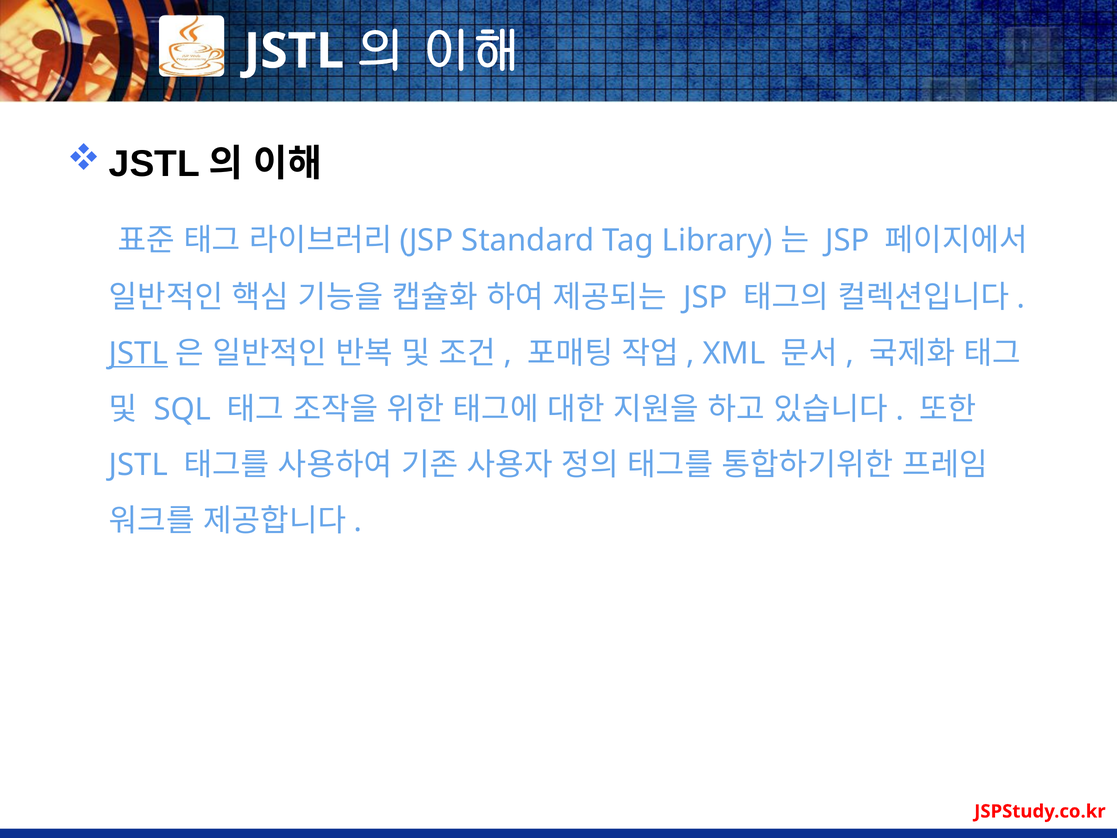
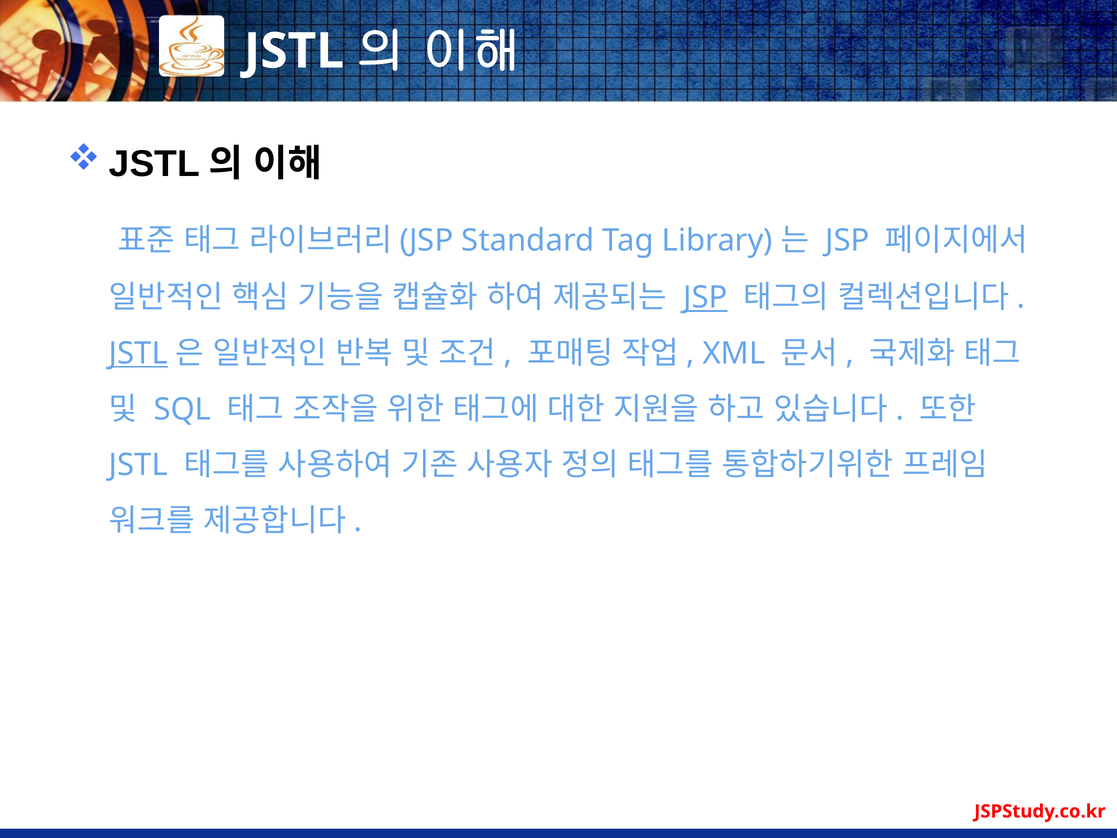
JSP underline: none -> present (706, 297)
